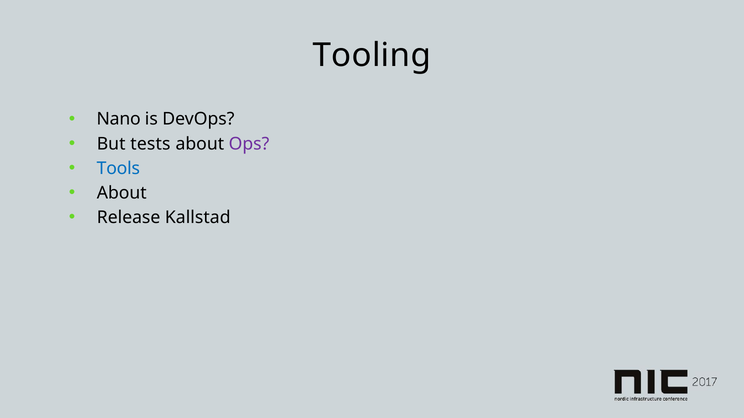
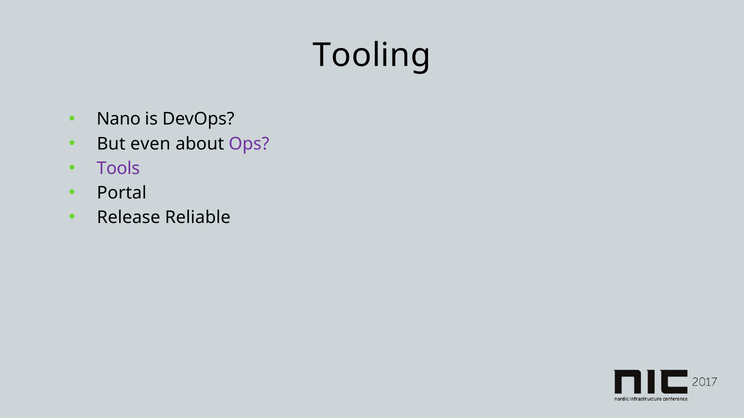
tests: tests -> even (150, 144)
Tools colour: blue -> purple (118, 169)
About: About -> Portal (122, 193)
Kallstad: Kallstad -> Reliable (198, 218)
